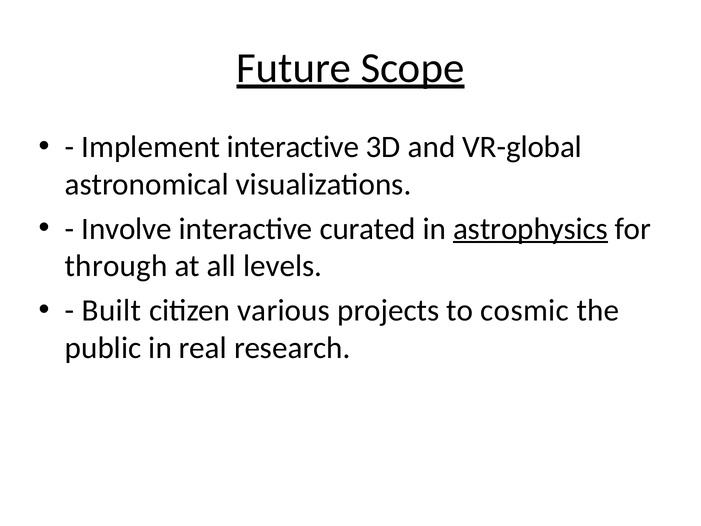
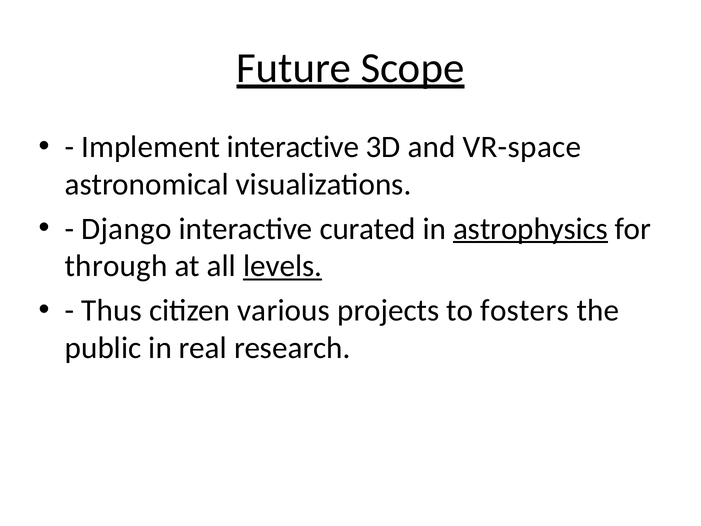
VR-global: VR-global -> VR-space (522, 147)
Involve: Involve -> Django (126, 229)
levels underline: none -> present (283, 266)
Built: Built -> Thus (112, 310)
cosmic: cosmic -> fosters (525, 310)
